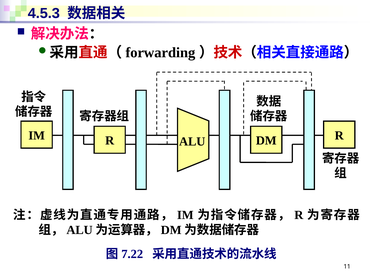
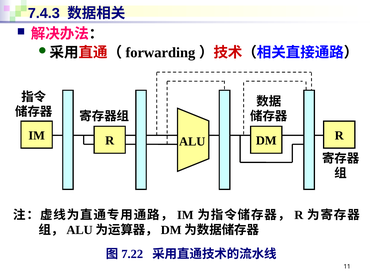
4.5.3: 4.5.3 -> 7.4.3 (44, 13)
